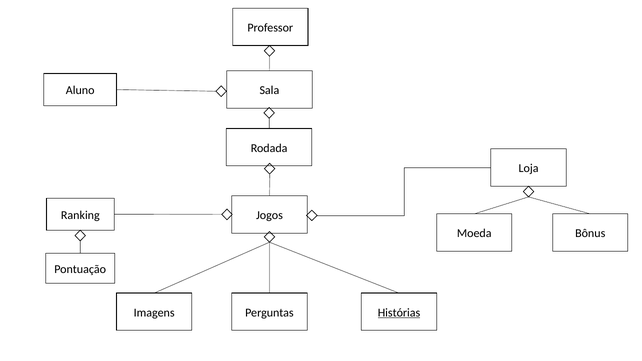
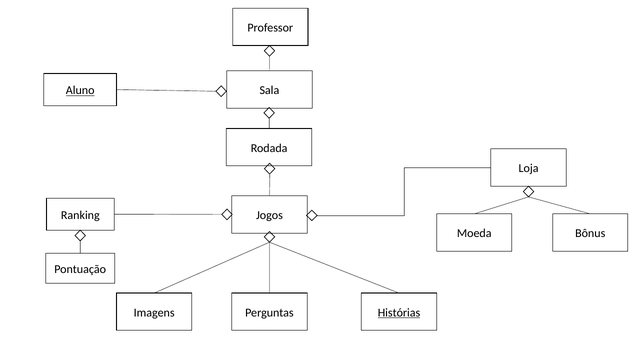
Aluno underline: none -> present (80, 90)
